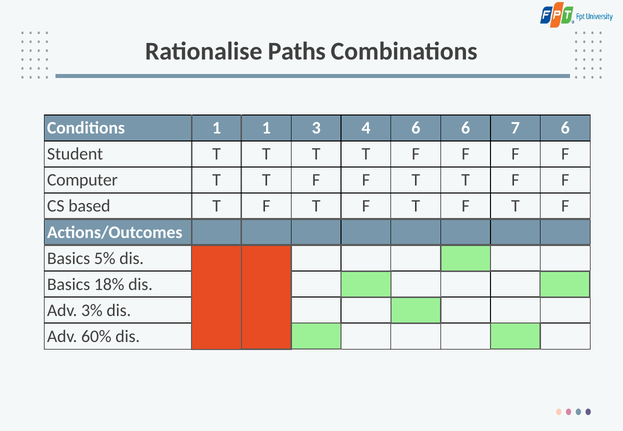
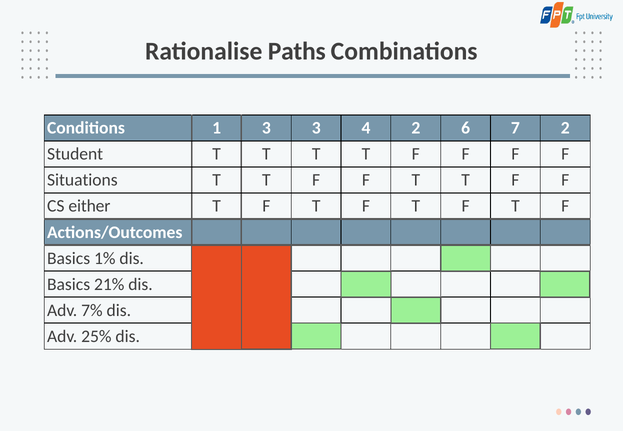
1 1: 1 -> 3 (266, 128)
4 6: 6 -> 2 (416, 128)
7 6: 6 -> 2 (565, 128)
Computer: Computer -> Situations (82, 180)
based: based -> either (89, 206)
5%: 5% -> 1% (105, 258)
18%: 18% -> 21% (109, 284)
3%: 3% -> 7% (92, 310)
60%: 60% -> 25% (96, 337)
